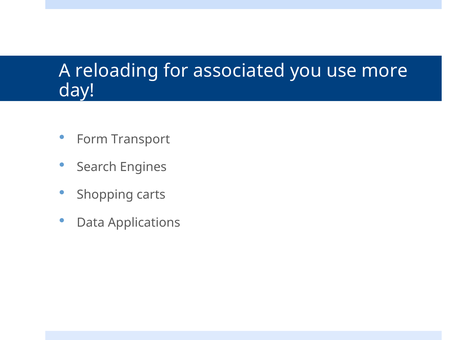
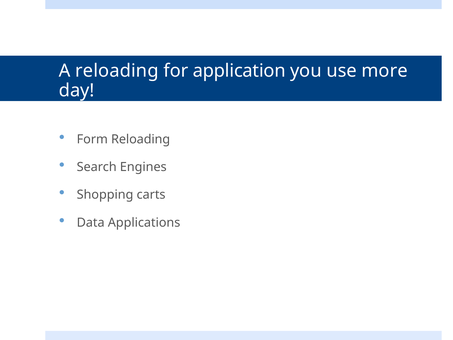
associated: associated -> application (239, 71)
Form Transport: Transport -> Reloading (141, 139)
